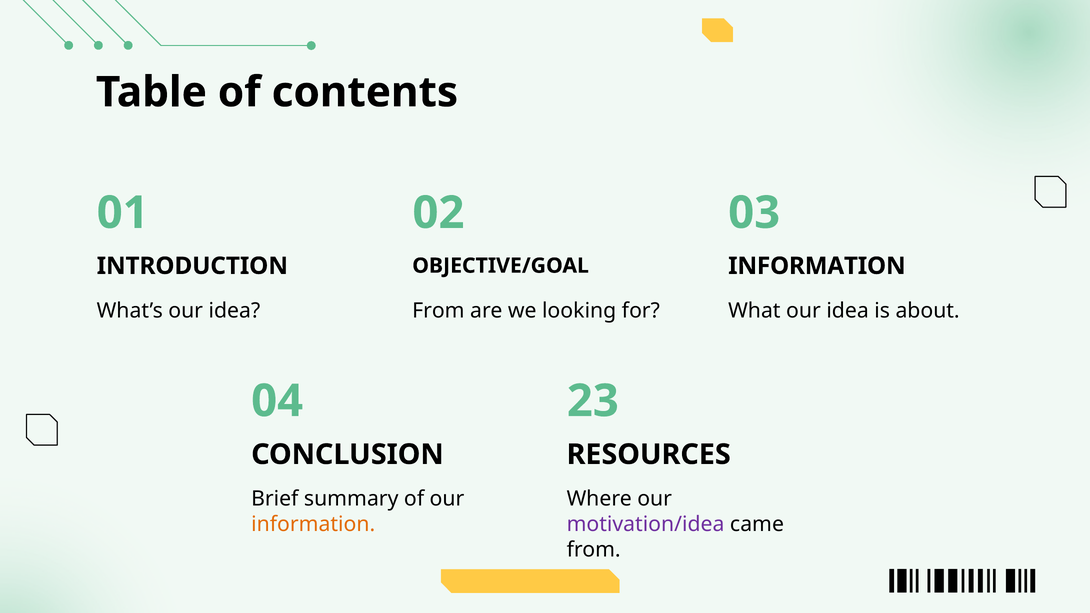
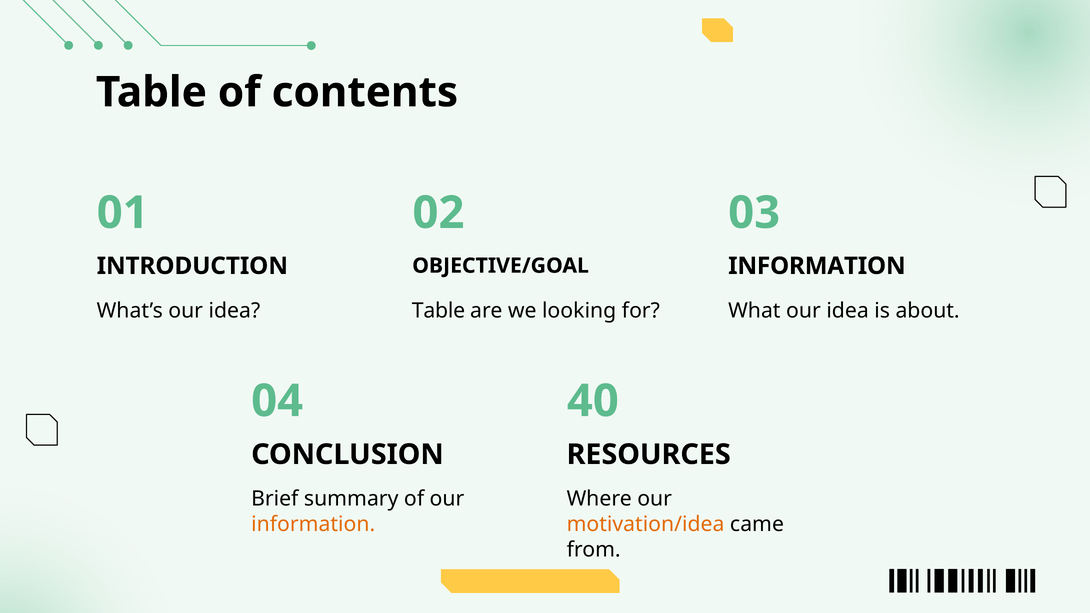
From: From -> Table (438, 311)
23: 23 -> 40 (593, 401)
motivation/idea colour: purple -> orange (646, 525)
